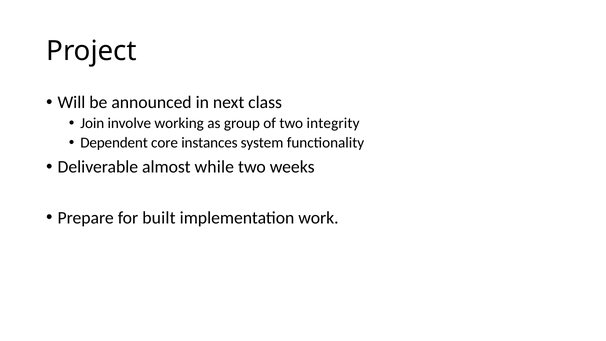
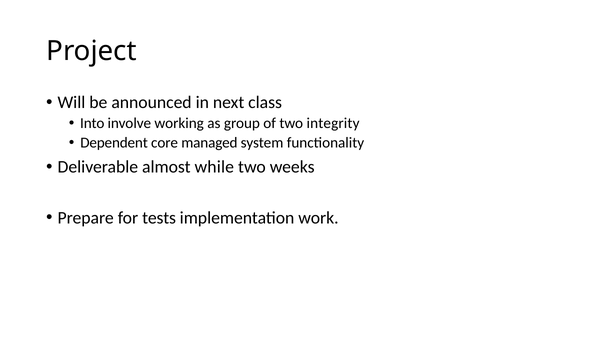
Join: Join -> Into (92, 123)
instances: instances -> managed (209, 143)
built: built -> tests (159, 218)
